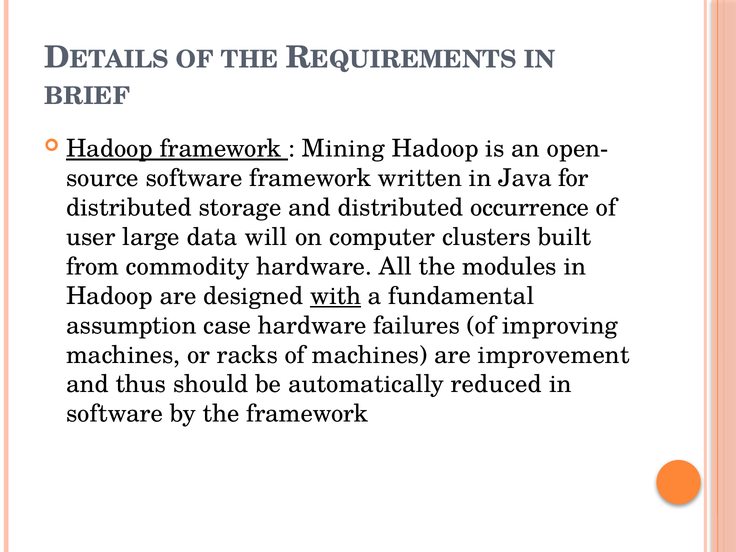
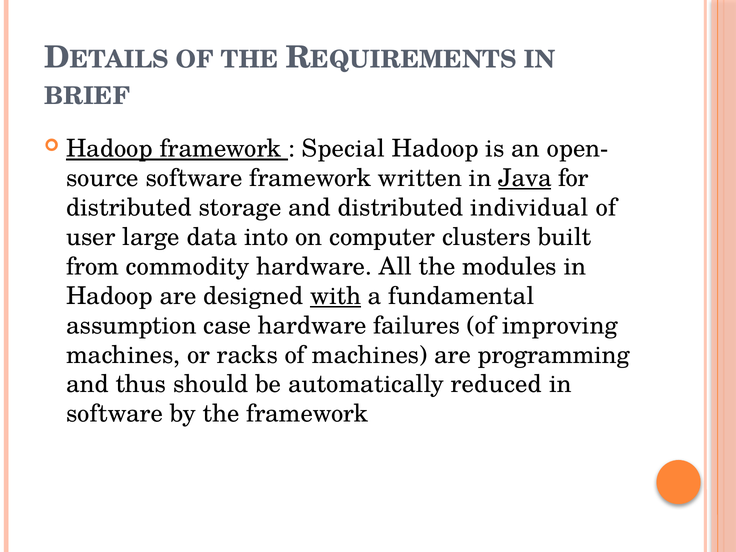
Mining: Mining -> Special (343, 149)
Java underline: none -> present (525, 178)
occurrence: occurrence -> individual (529, 208)
will: will -> into (266, 237)
improvement: improvement -> programming (554, 355)
